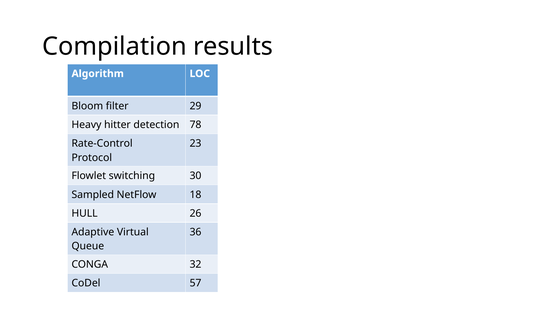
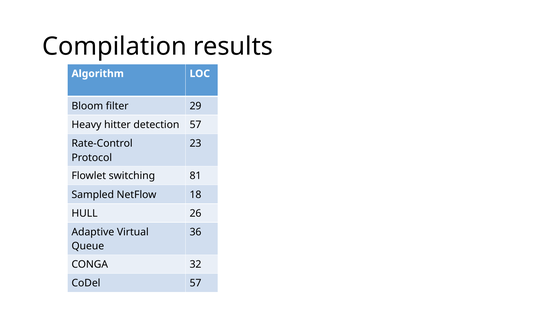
detection 78: 78 -> 57 (196, 125)
30: 30 -> 81 (196, 176)
